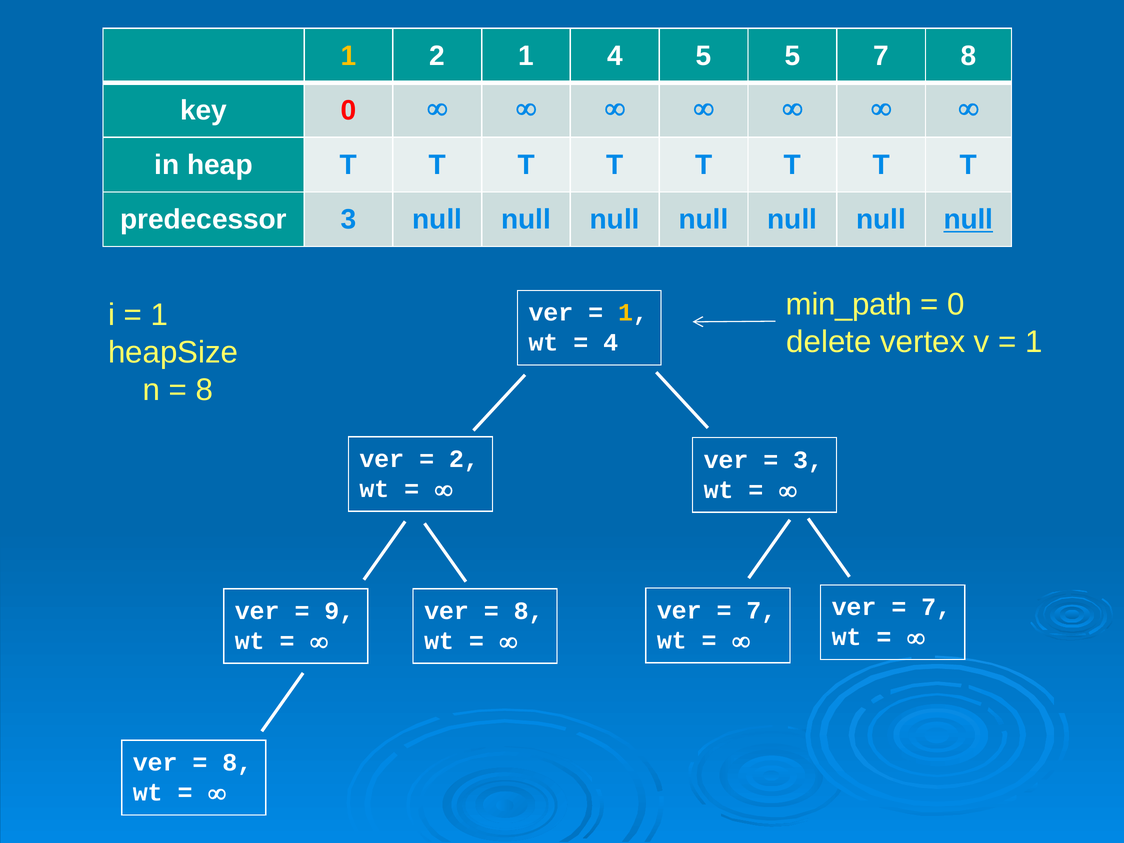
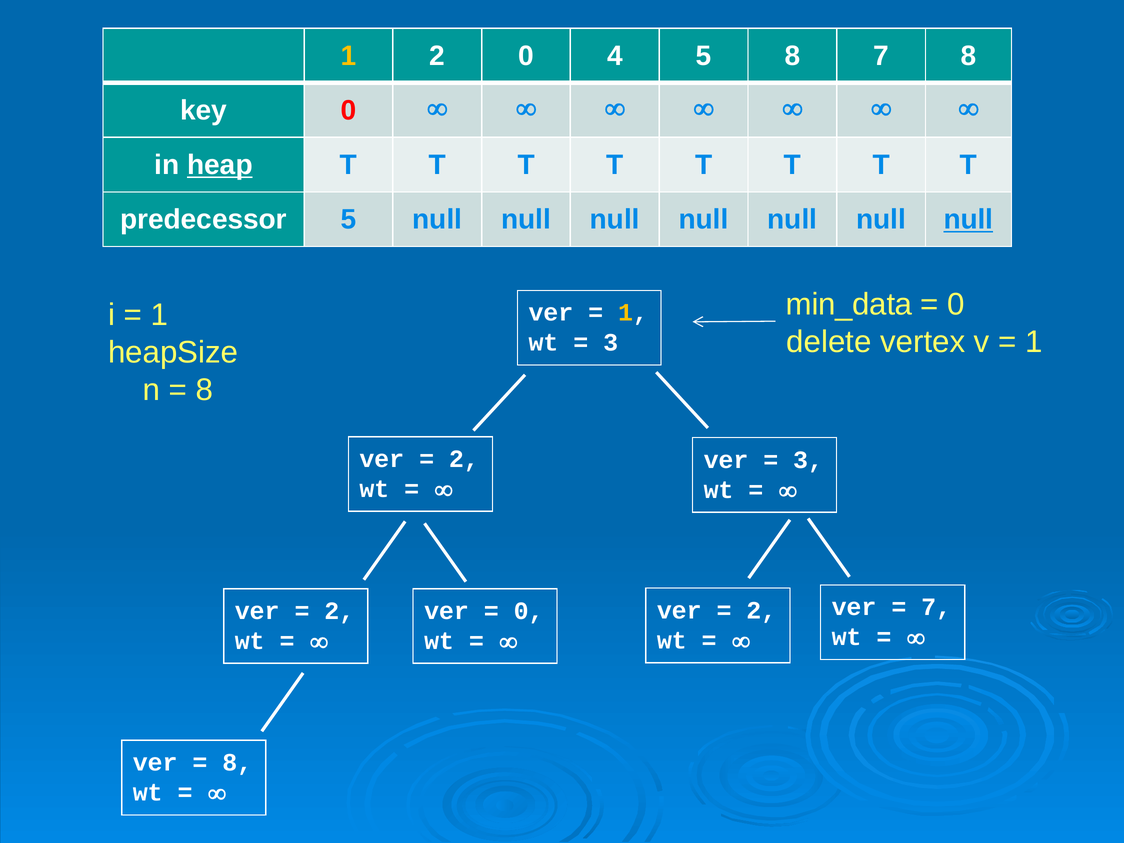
2 1: 1 -> 0 (526, 56)
5 5: 5 -> 8 (792, 56)
heap underline: none -> present (220, 165)
predecessor 3: 3 -> 5 (349, 220)
min_path: min_path -> min_data (849, 305)
4: 4 -> 3 (611, 343)
7: 7 -> 2 (761, 610)
9: 9 -> 2 (339, 611)
8: 8 -> 0 (529, 611)
